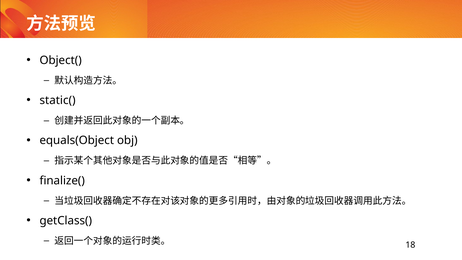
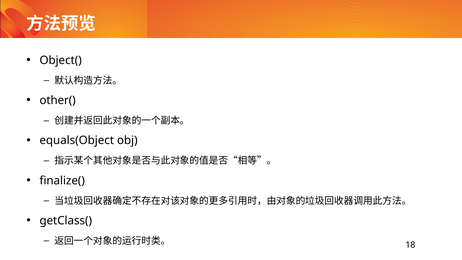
static(: static( -> other( (58, 100)
